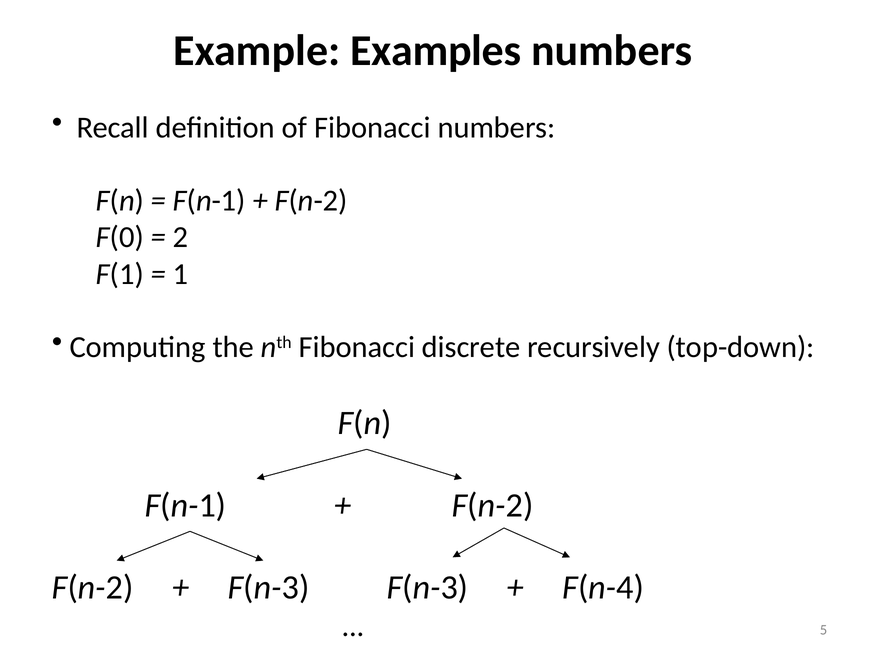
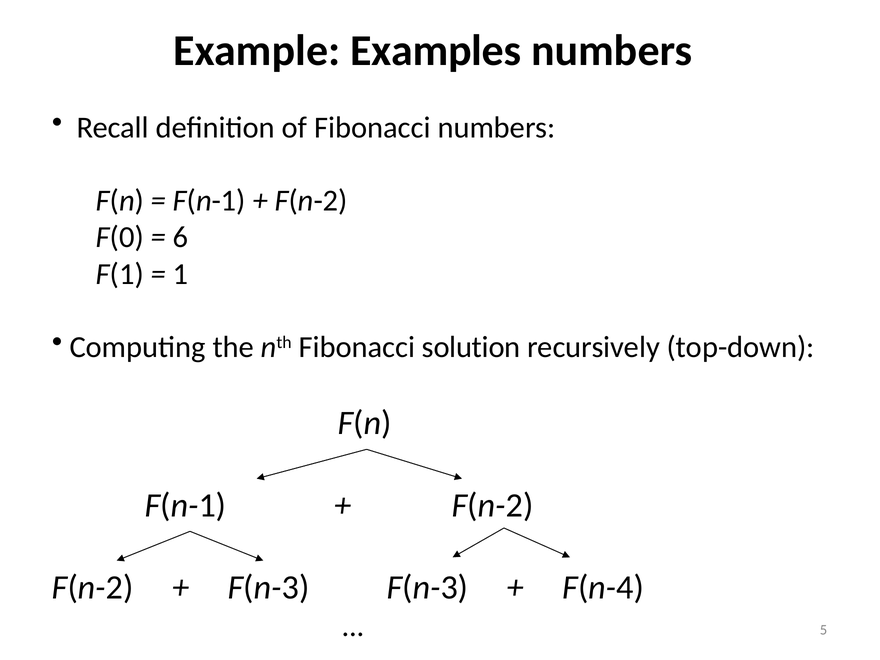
2: 2 -> 6 (180, 237)
discrete: discrete -> solution (471, 347)
